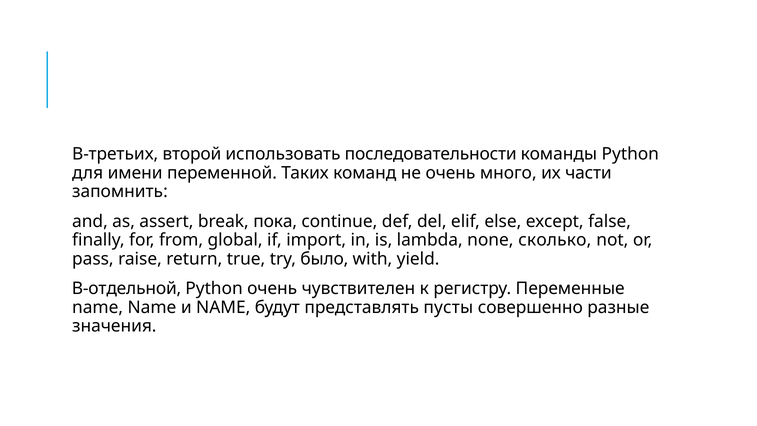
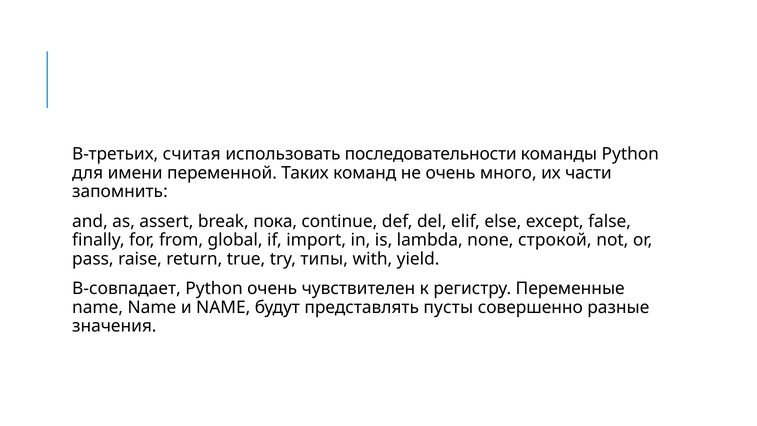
второй: второй -> считая (192, 154)
сколько: сколько -> строкой (555, 240)
было: было -> типы (324, 259)
В-отдельной: В-отдельной -> В-совпадает (126, 288)
